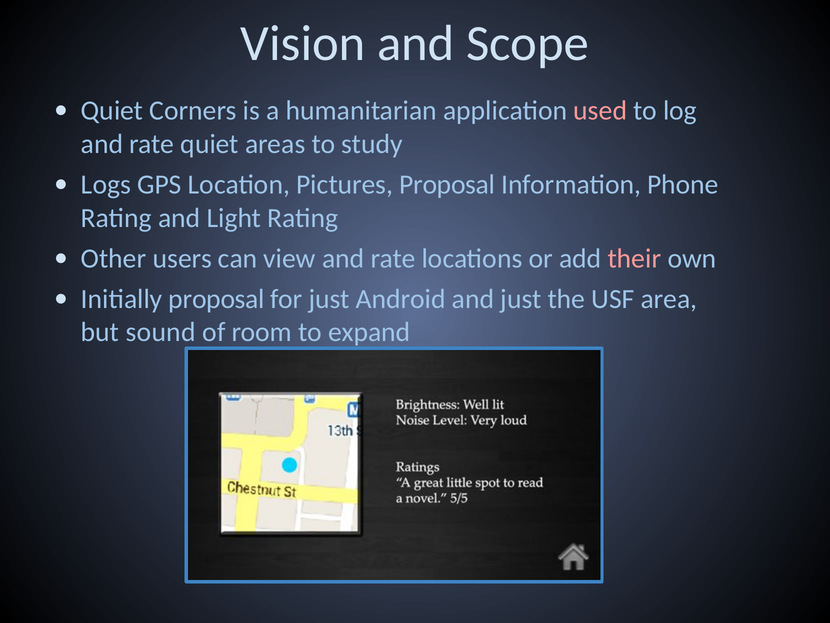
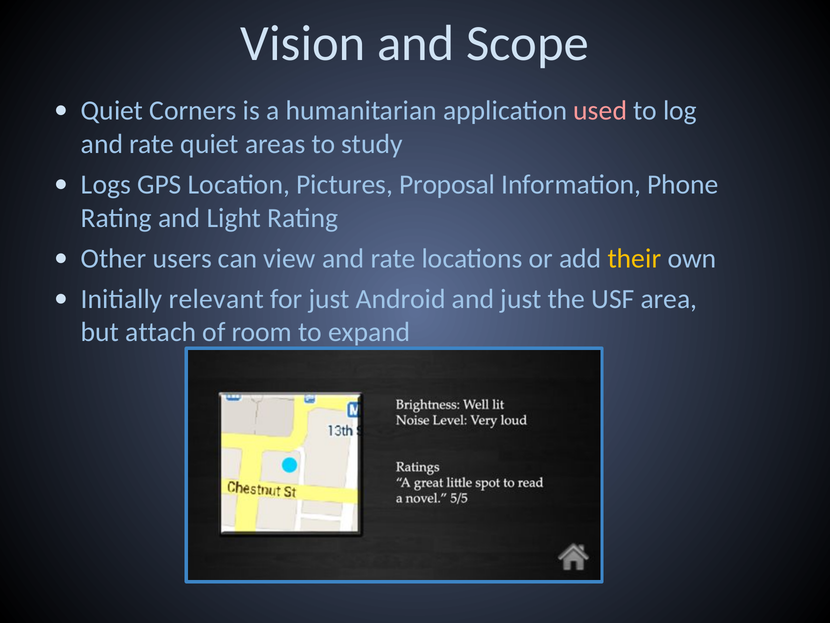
their colour: pink -> yellow (634, 258)
Initially proposal: proposal -> relevant (216, 299)
sound: sound -> attach (161, 332)
